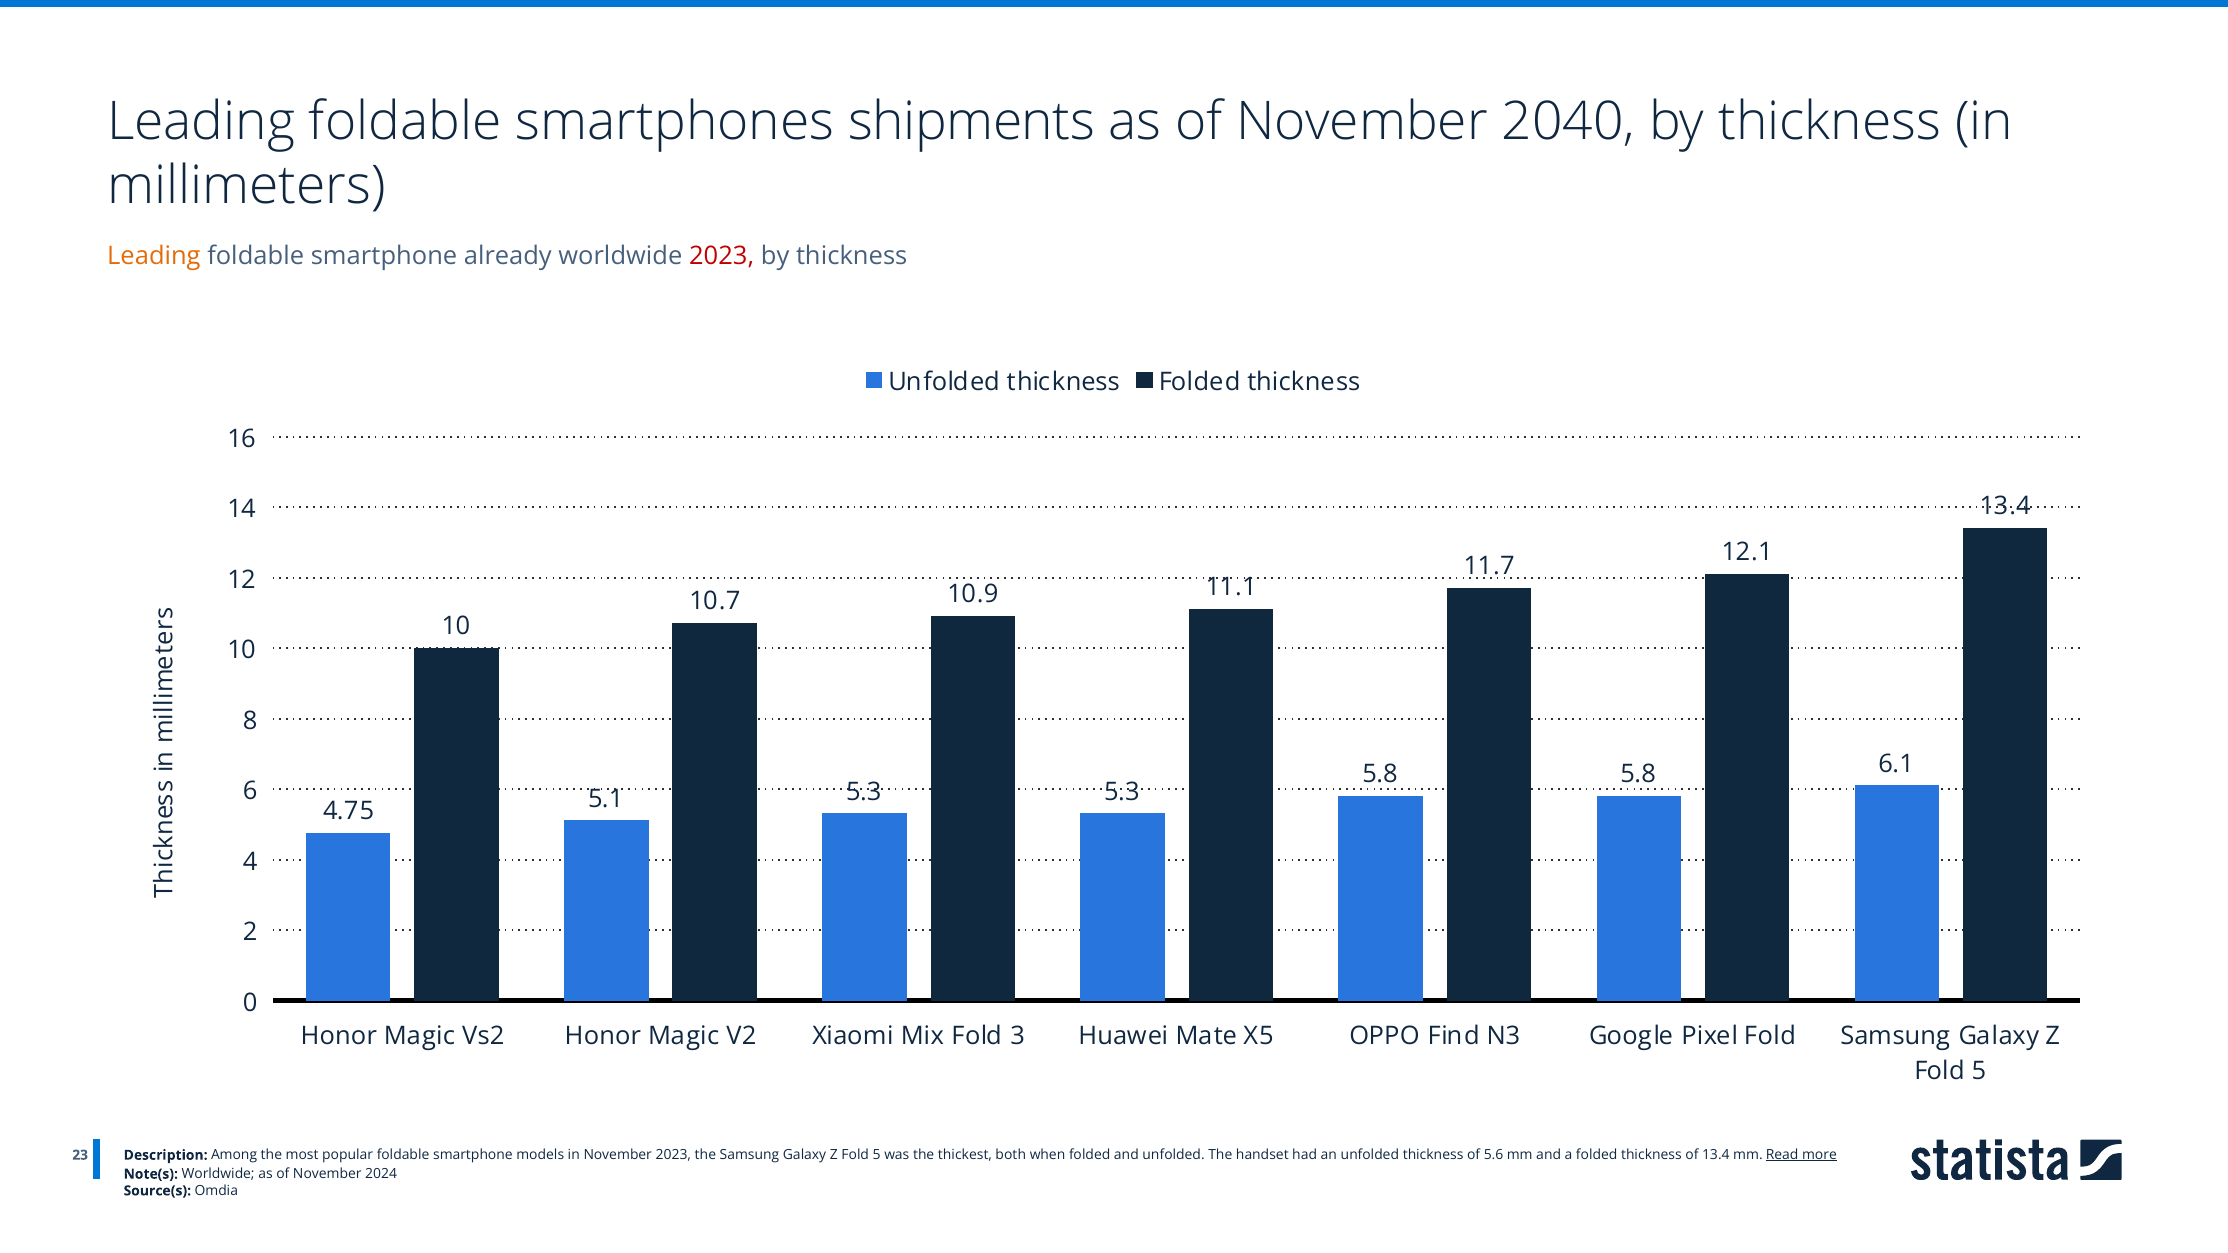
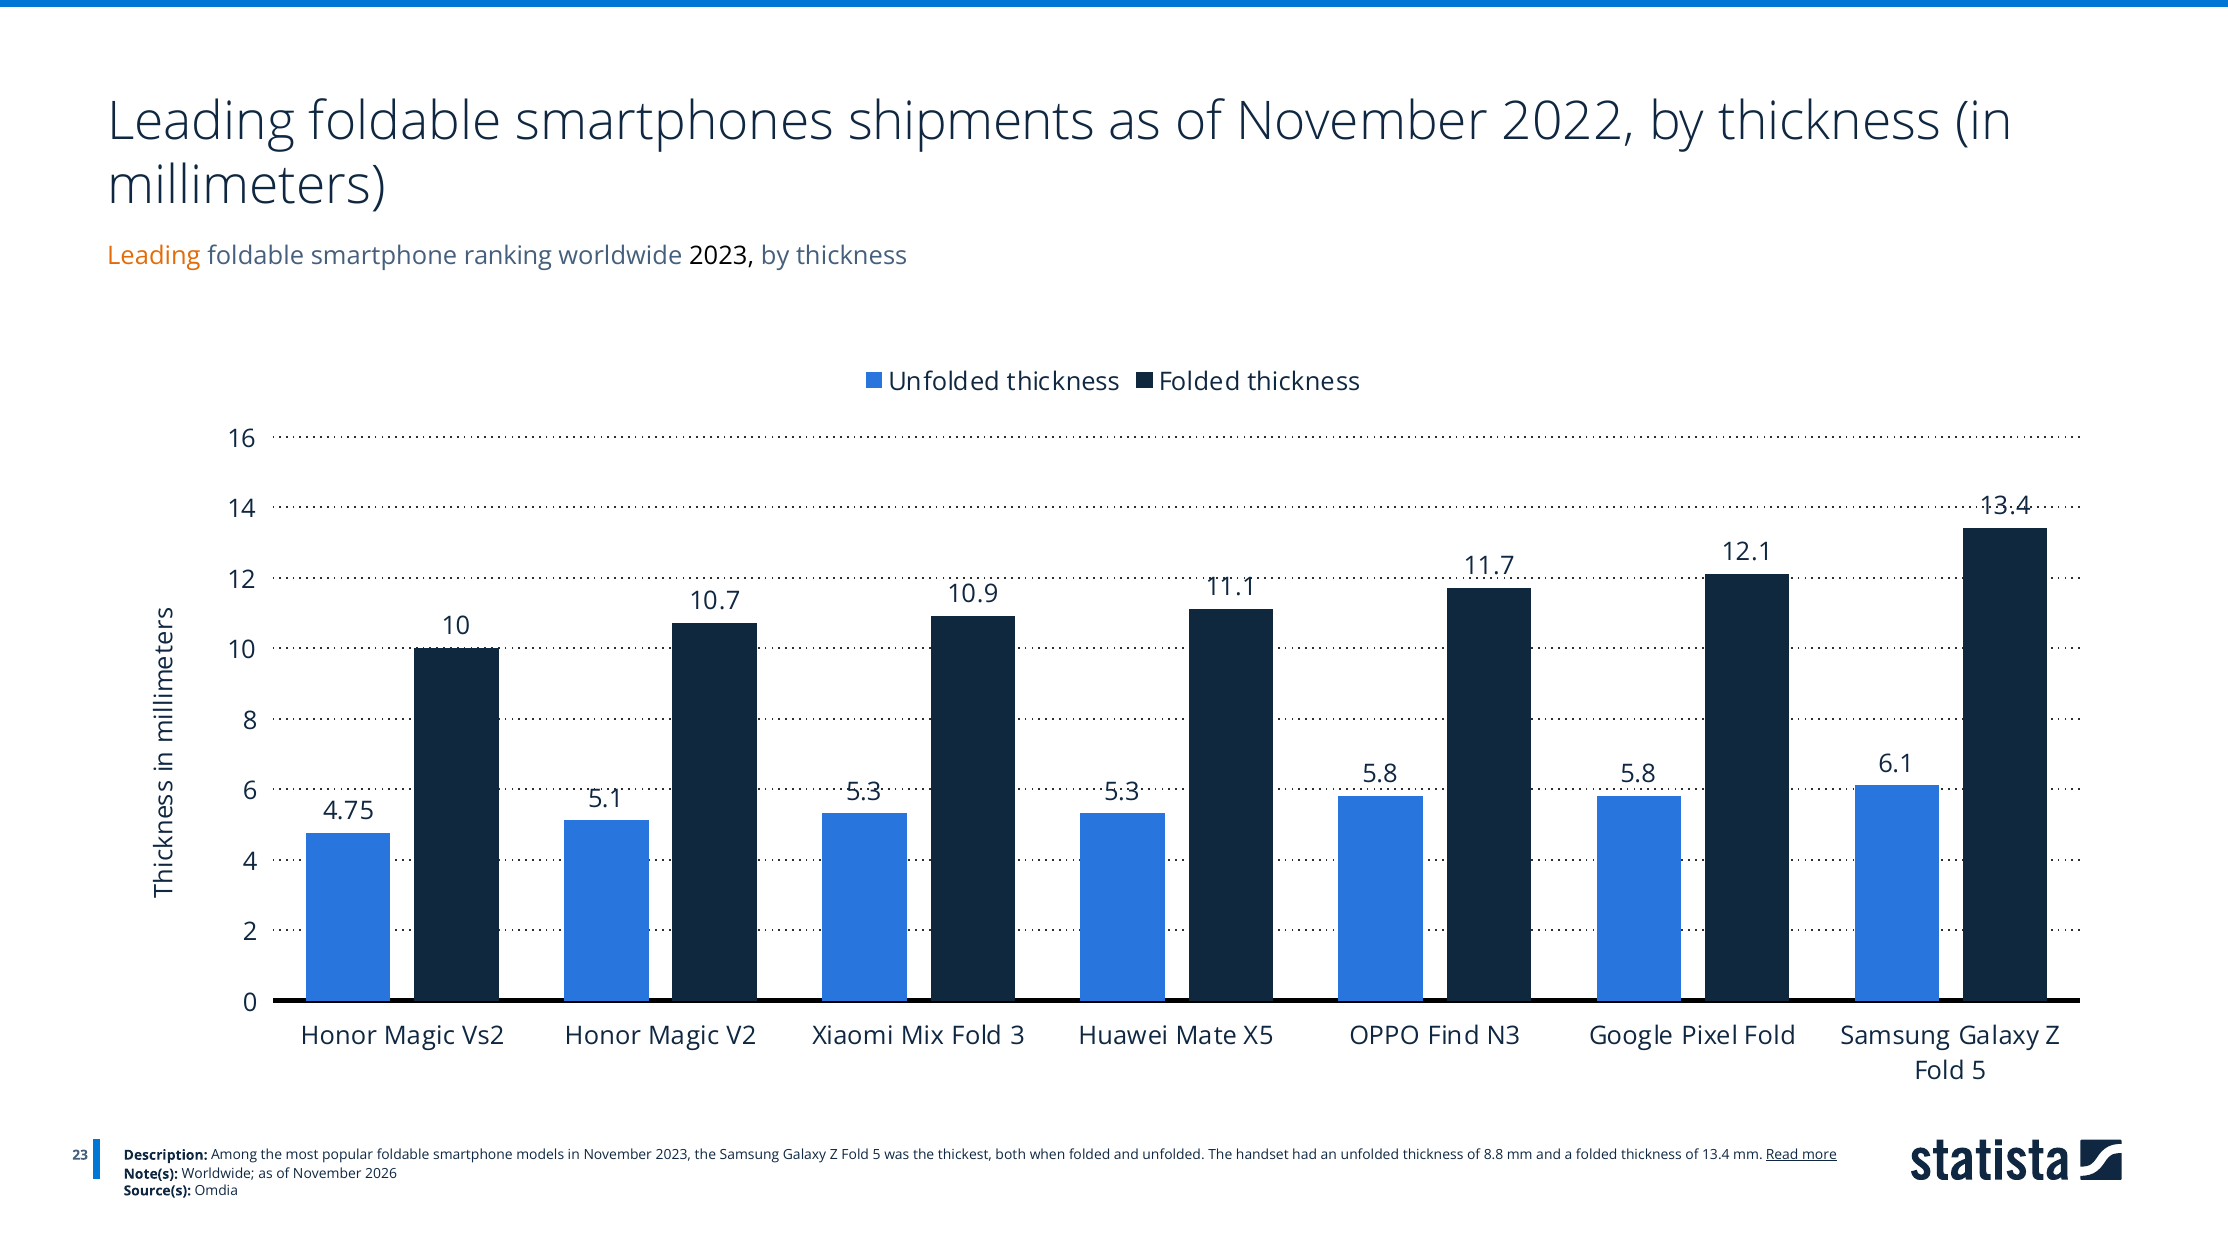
2040: 2040 -> 2022 (1569, 122)
already: already -> ranking (508, 256)
2023 colour: red -> black (722, 256)
5.6: 5.6 -> 8.8 (1494, 1155)
2024: 2024 -> 2026 (381, 1174)
